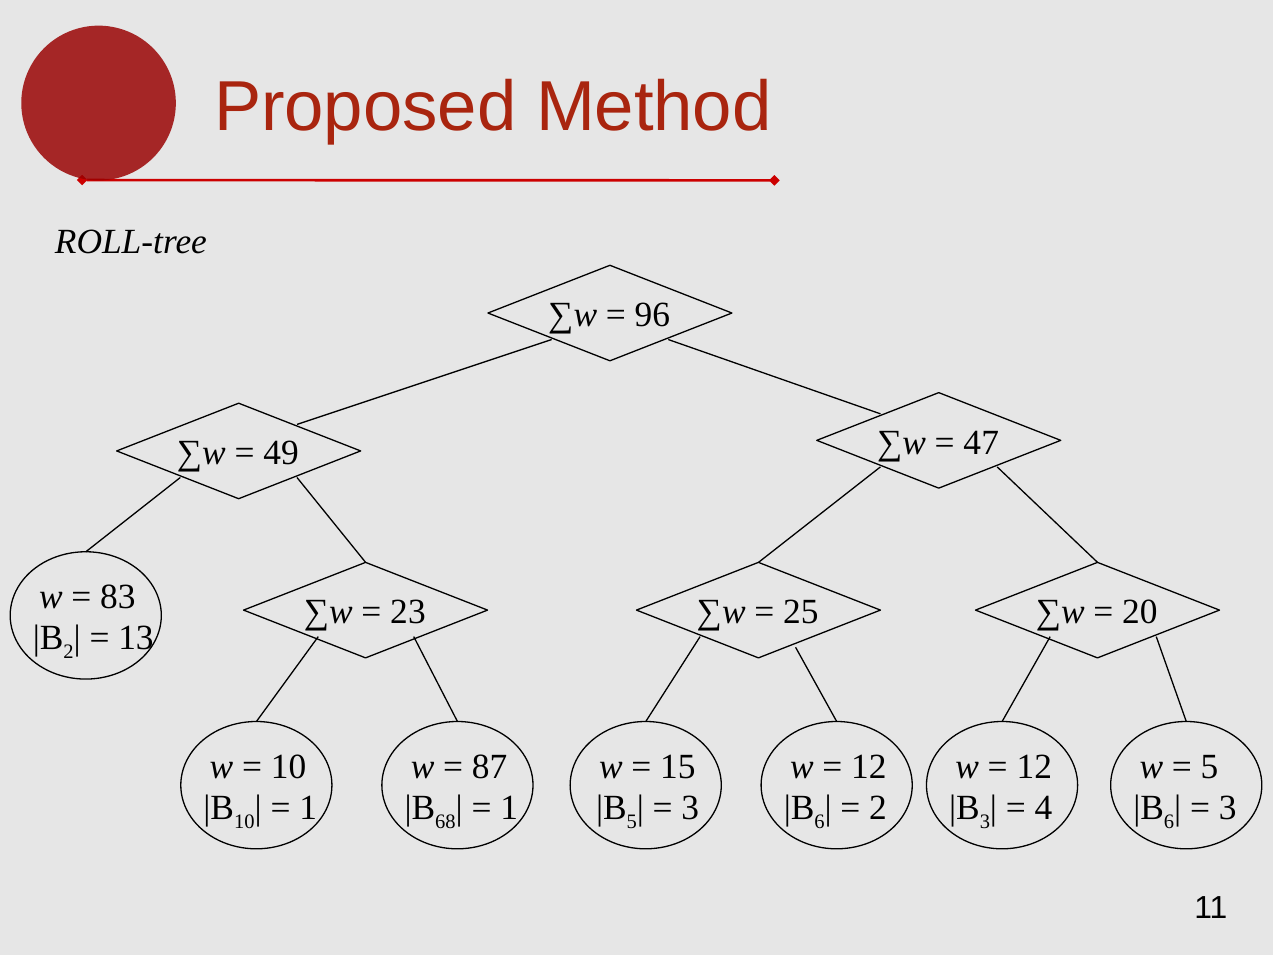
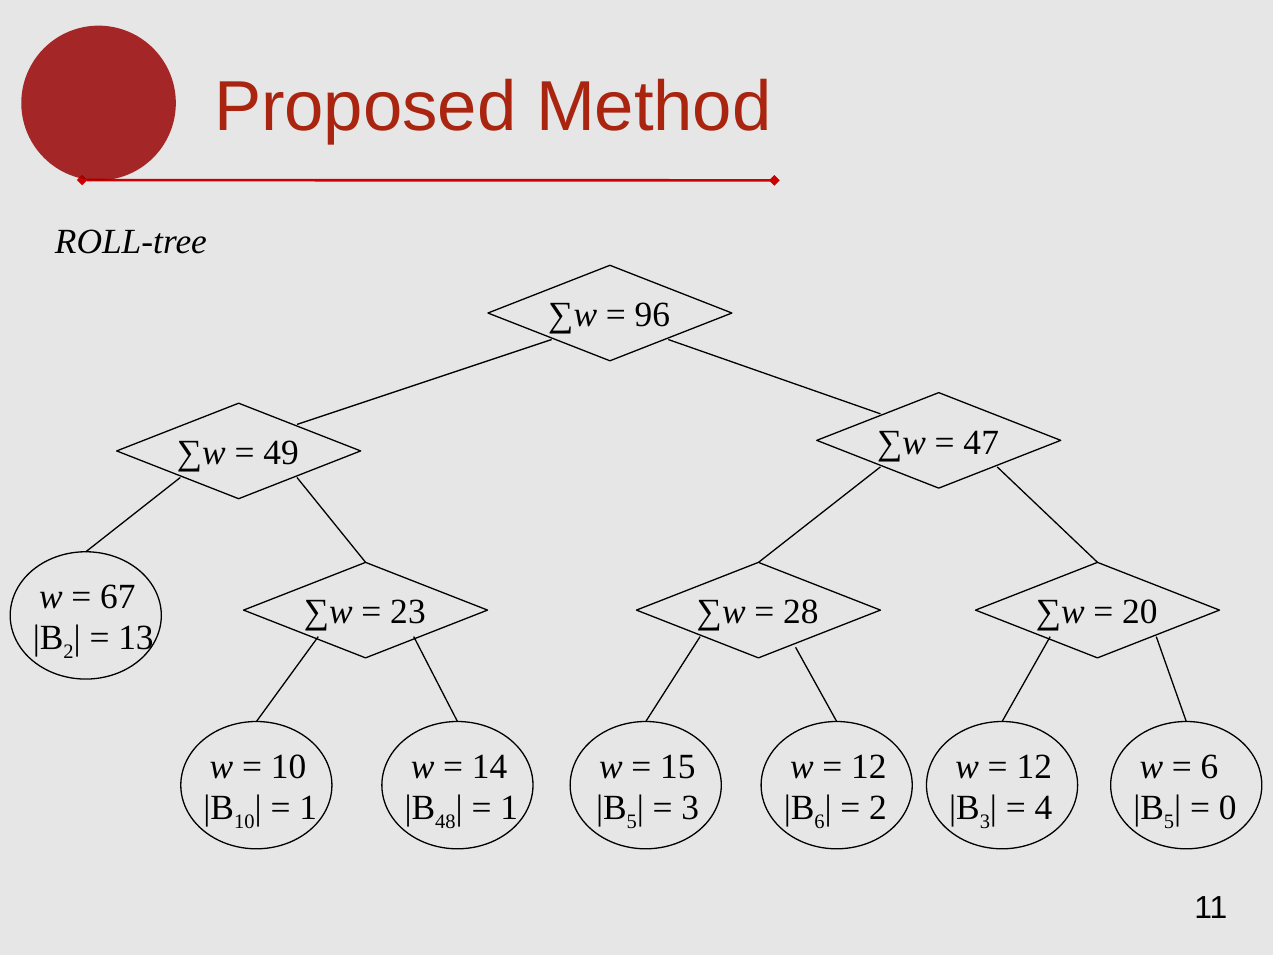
83: 83 -> 67 (118, 597)
25: 25 -> 28 (801, 612)
87: 87 -> 14 (490, 767)
5: 5 -> 6 (1209, 767)
68: 68 -> 48 (445, 821)
6: 6 -> 5 (1169, 821)
3: 3 -> 0 (1228, 808)
